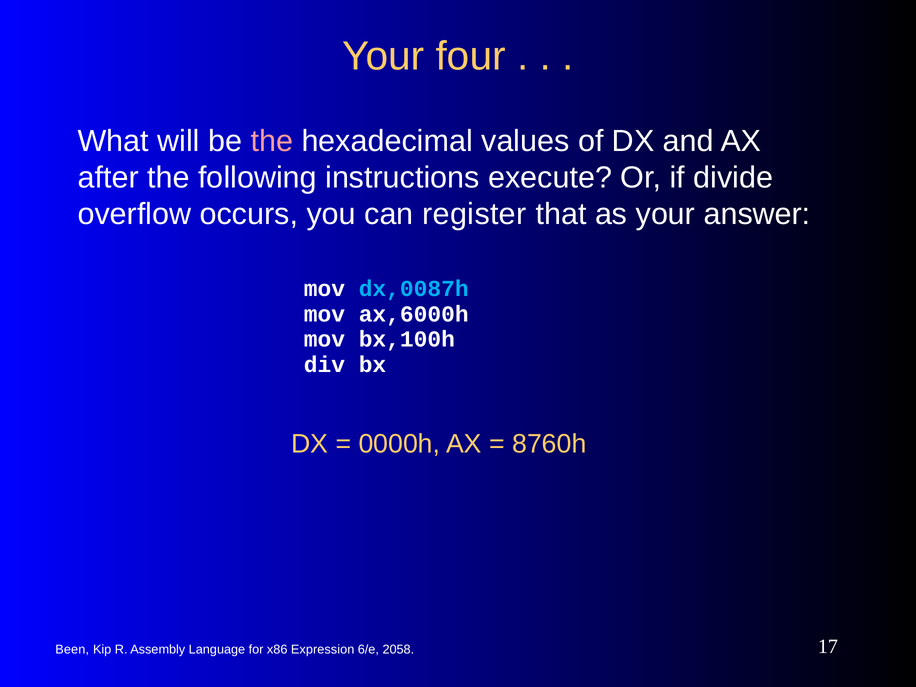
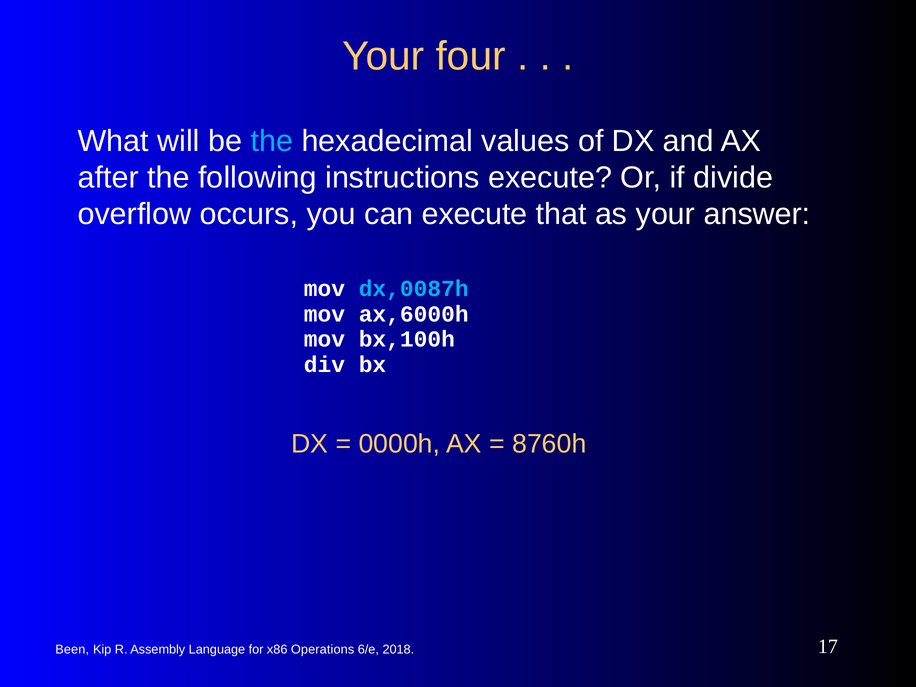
the colour: pink -> light blue (272, 141)
can register: register -> execute (475, 214)
Expression: Expression -> Operations (323, 650)
2058: 2058 -> 2018 (398, 650)
